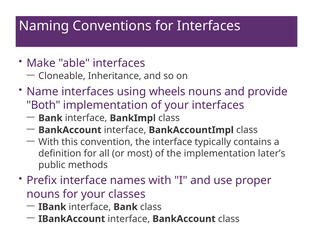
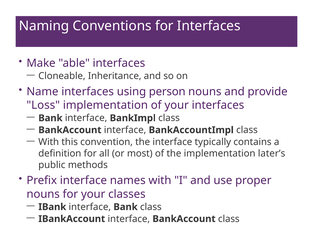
wheels: wheels -> person (167, 91)
Both: Both -> Loss (43, 105)
